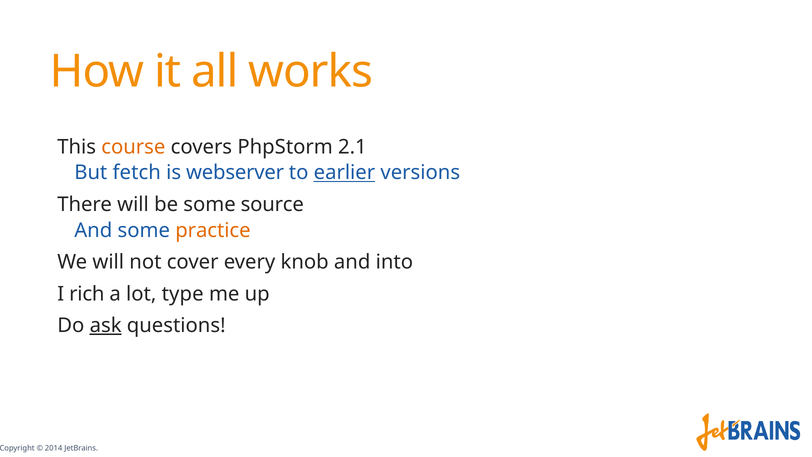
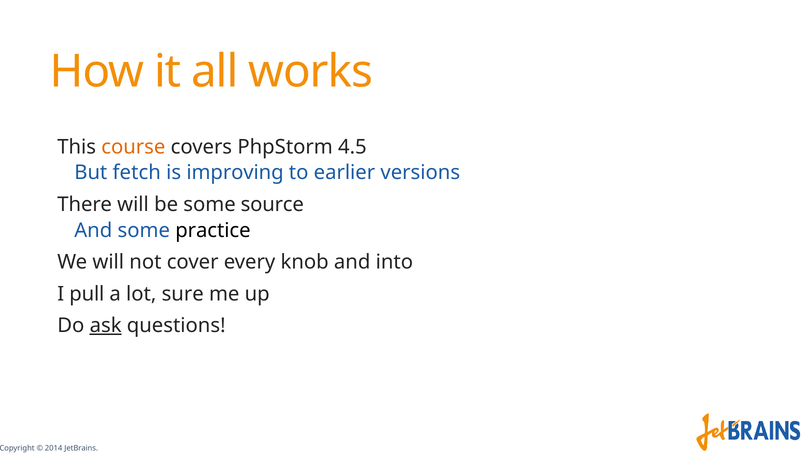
2.1: 2.1 -> 4.5 (352, 147)
webserver: webserver -> improving (235, 173)
earlier underline: present -> none (344, 173)
practice colour: orange -> black (213, 230)
rich: rich -> pull (87, 294)
type: type -> sure (183, 294)
